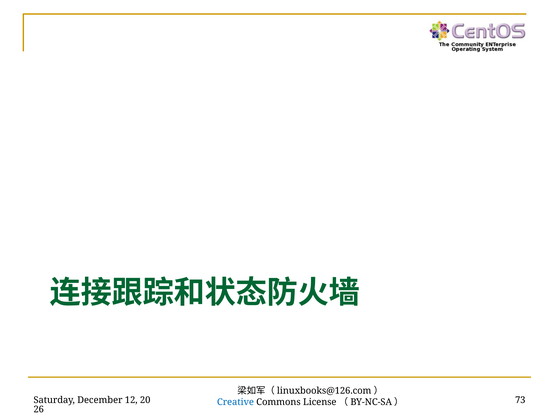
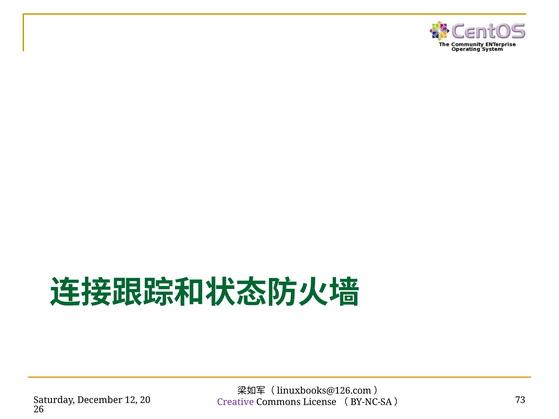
Creative colour: blue -> purple (236, 402)
